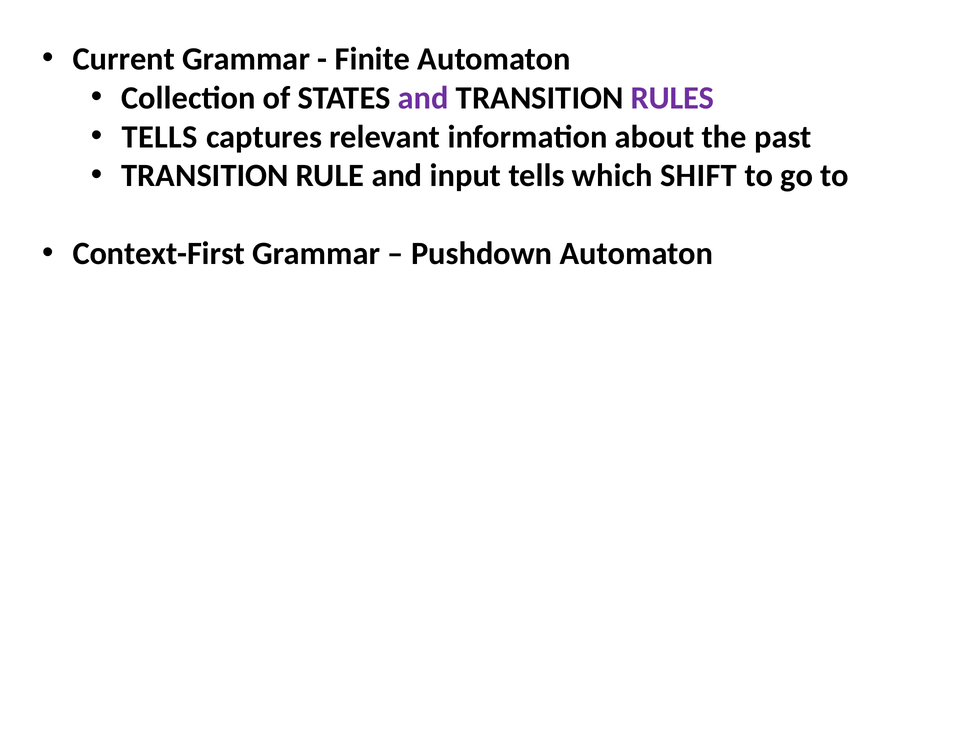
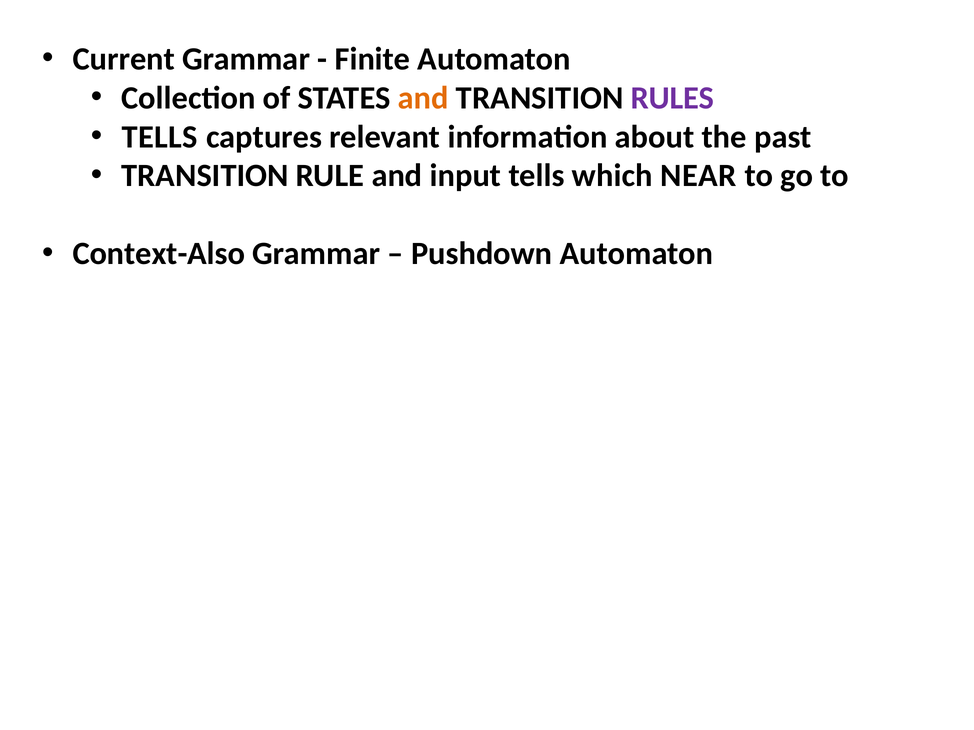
and colour: purple -> orange (423, 98)
SHIFT: SHIFT -> NEAR (698, 176)
Context-First: Context-First -> Context-Also (159, 254)
